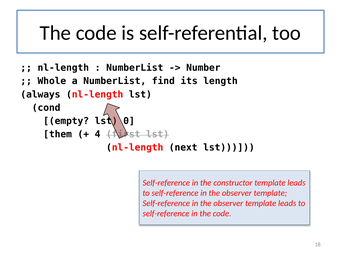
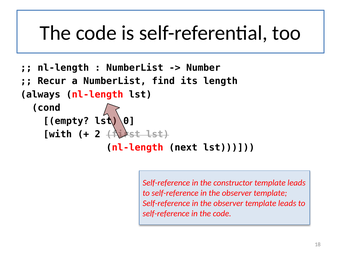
Whole: Whole -> Recur (52, 81)
them: them -> with (58, 134)
4: 4 -> 2 (98, 134)
